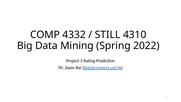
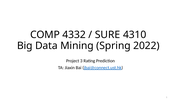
STILL: STILL -> SURE (108, 35)
